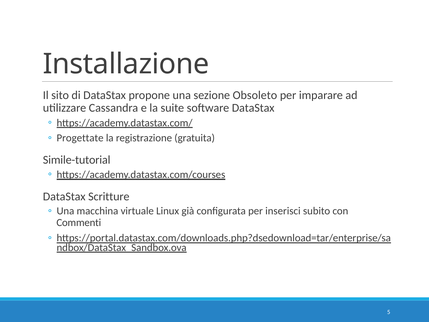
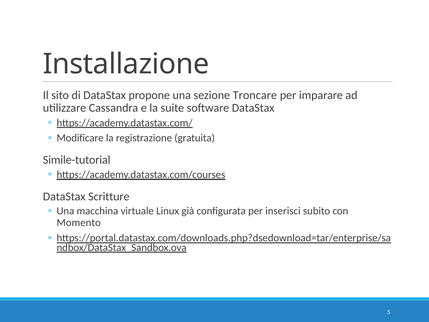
Obsoleto: Obsoleto -> Troncare (255, 95)
Progettate: Progettate -> Modificare (80, 138)
Commenti: Commenti -> Momento (79, 223)
